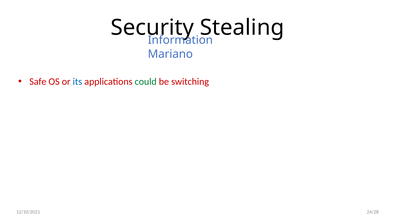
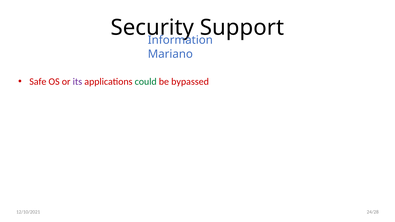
Stealing: Stealing -> Support (242, 27)
its colour: blue -> purple (77, 82)
switching: switching -> bypassed (190, 82)
